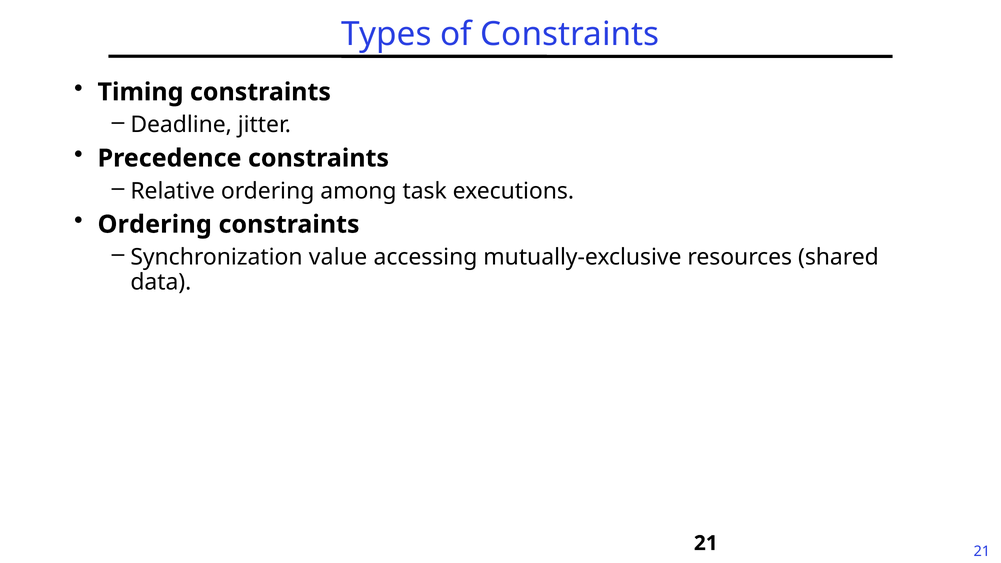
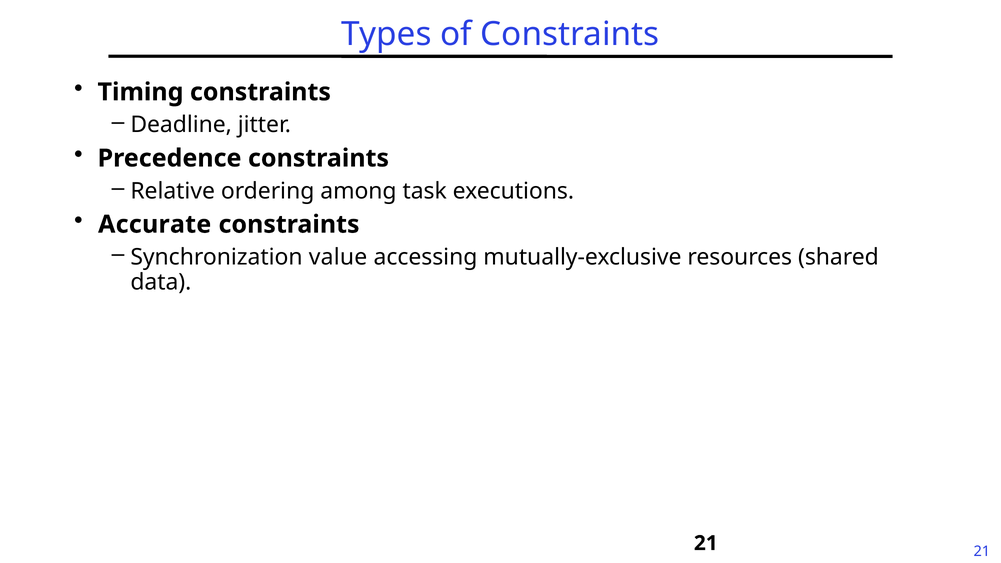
Ordering: Ordering -> Accurate (155, 224)
